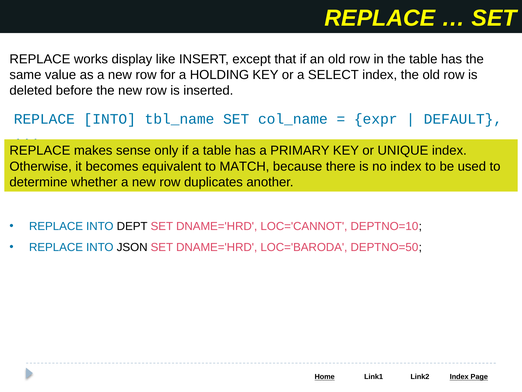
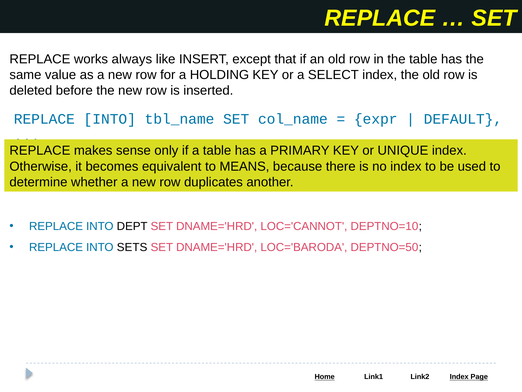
display: display -> always (132, 59)
MATCH: MATCH -> MEANS (244, 166)
JSON: JSON -> SETS (132, 247)
